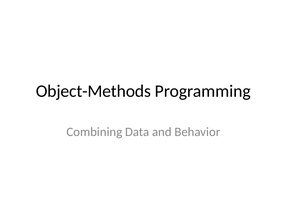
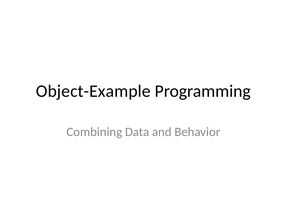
Object-Methods: Object-Methods -> Object-Example (93, 91)
